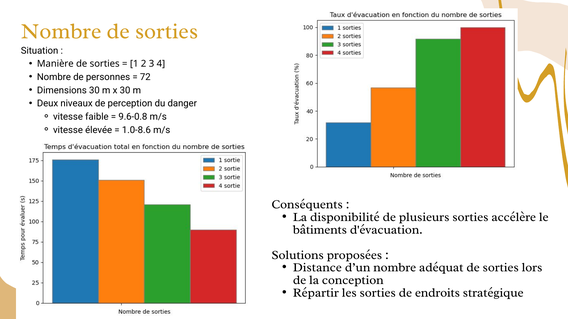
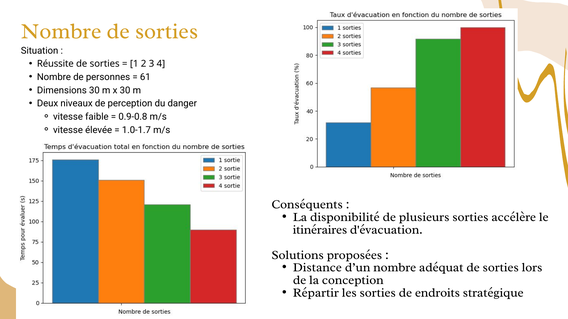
Manière: Manière -> Réussite (55, 64)
72: 72 -> 61 (145, 77)
9.6-0.8: 9.6-0.8 -> 0.9-0.8 (133, 117)
1.0-8.6: 1.0-8.6 -> 1.0-1.7 (136, 130)
bâtiments: bâtiments -> itinéraires (320, 230)
